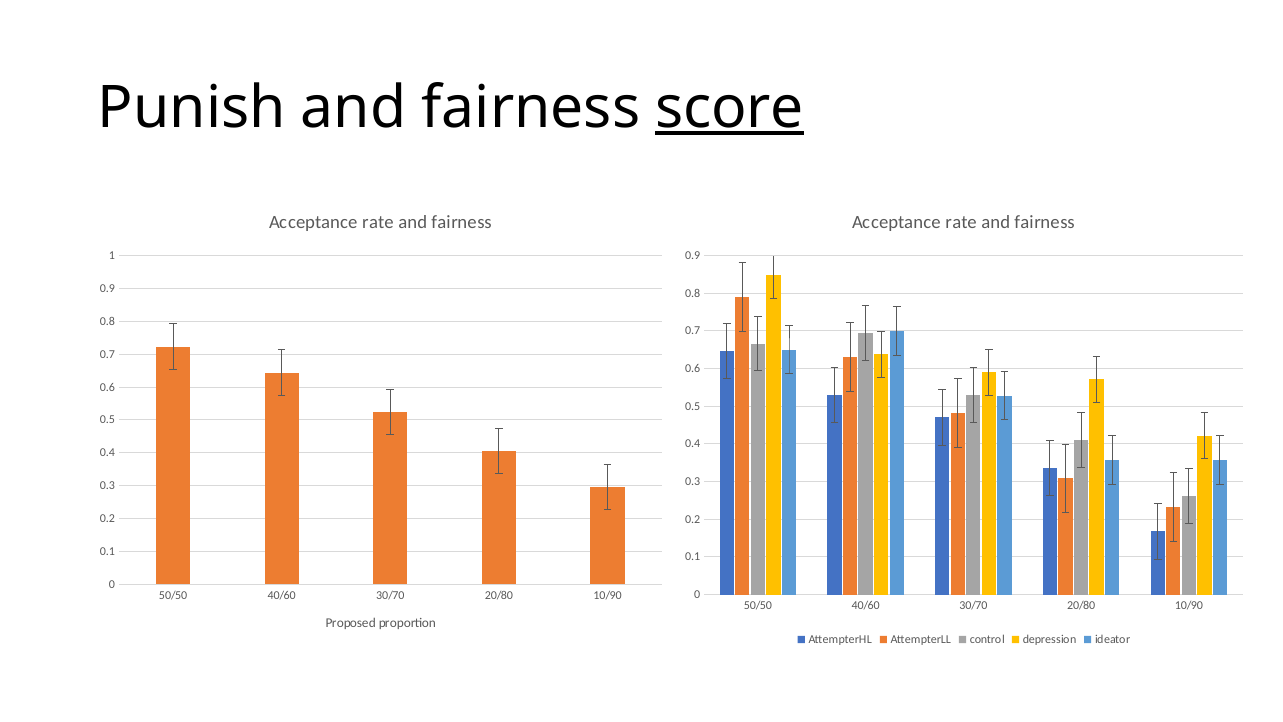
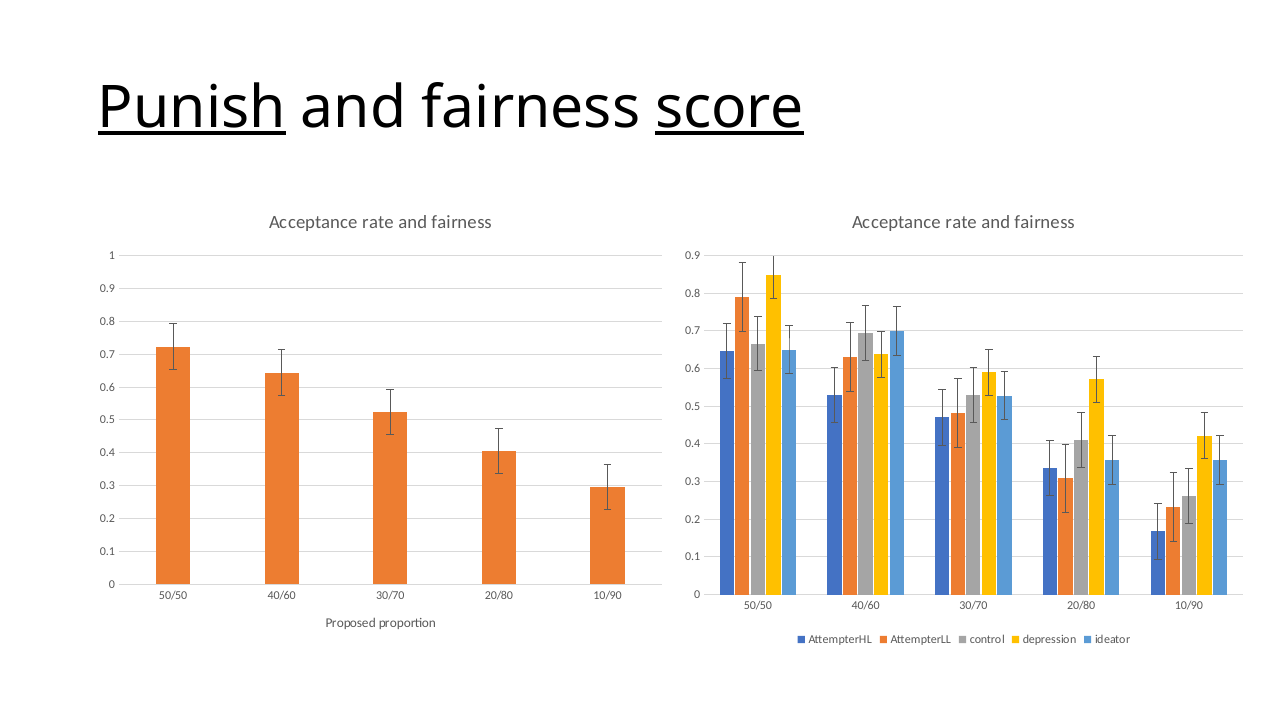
Punish underline: none -> present (192, 108)
